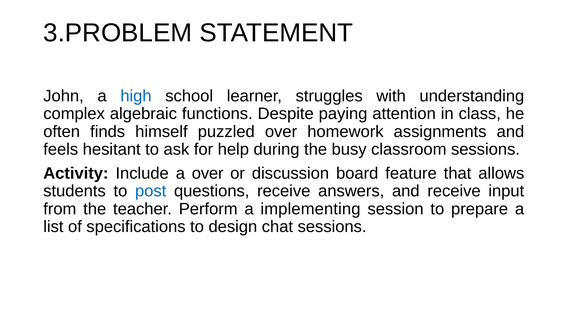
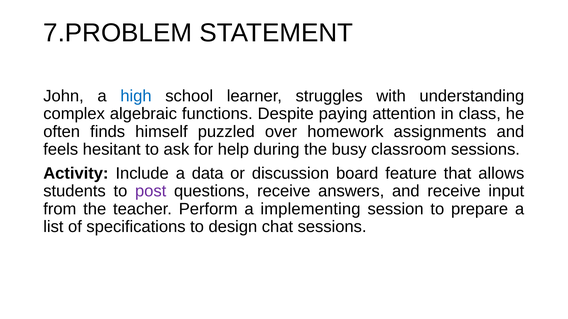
3.PROBLEM: 3.PROBLEM -> 7.PROBLEM (118, 33)
a over: over -> data (208, 174)
post colour: blue -> purple (151, 191)
